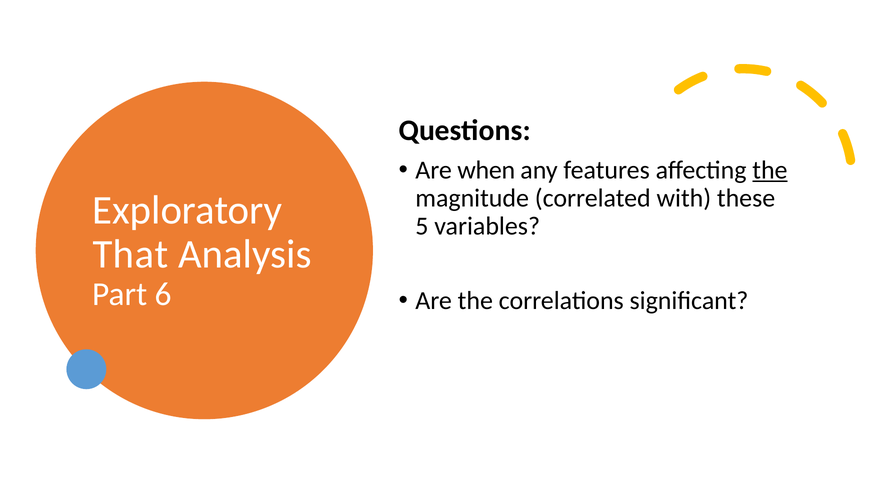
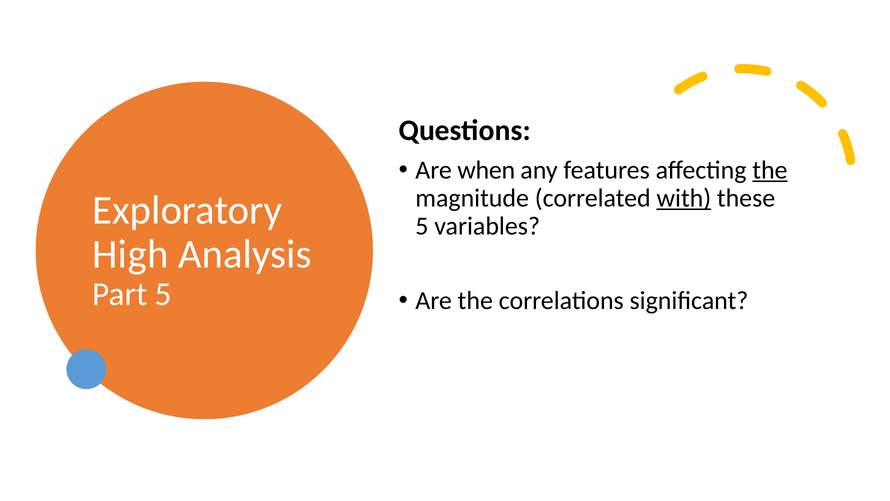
with underline: none -> present (684, 198)
That: That -> High (130, 254)
Part 6: 6 -> 5 (163, 294)
